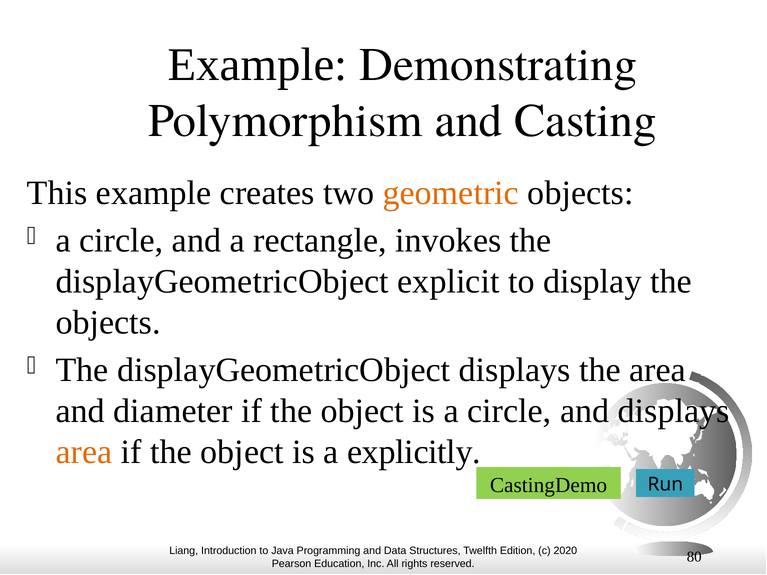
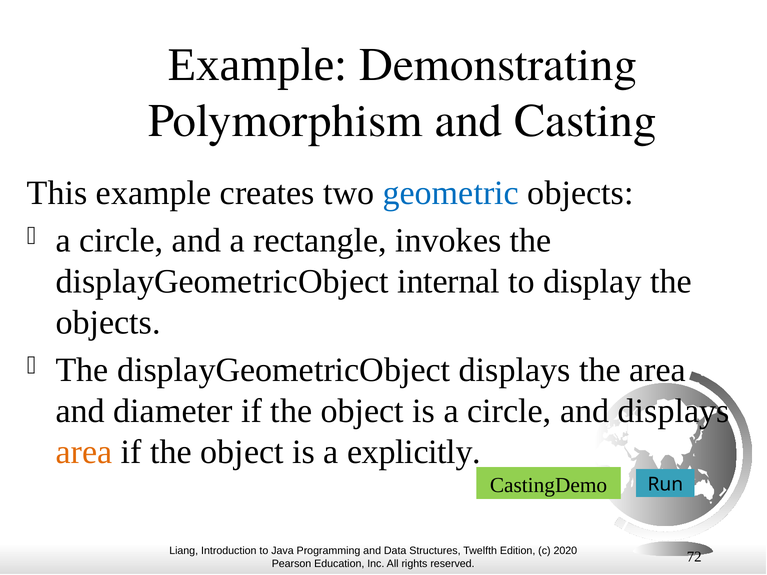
geometric colour: orange -> blue (451, 193)
explicit: explicit -> internal (449, 282)
80: 80 -> 72 (694, 557)
